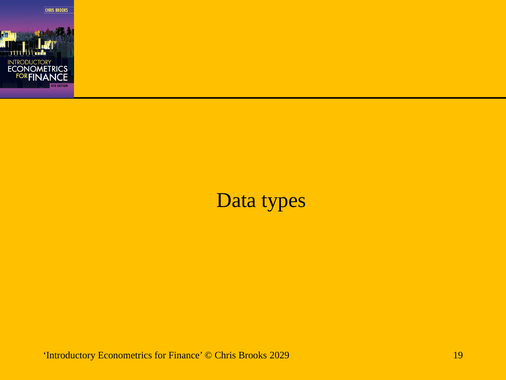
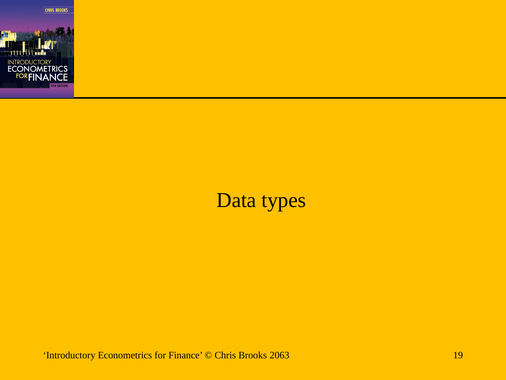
2029: 2029 -> 2063 (280, 355)
